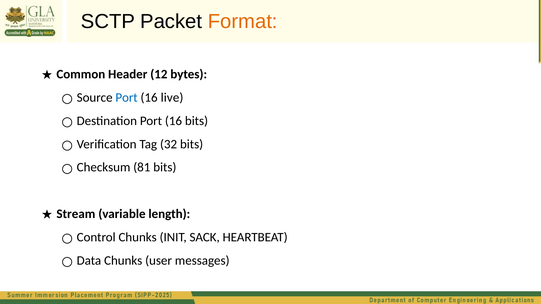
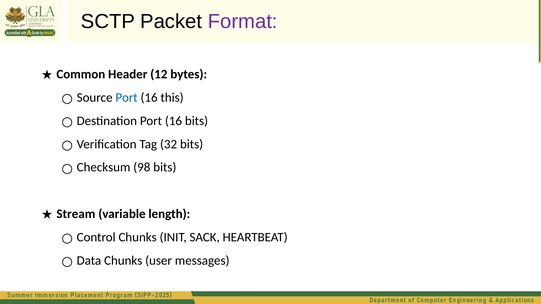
Format colour: orange -> purple (243, 21)
live: live -> this (172, 98)
81: 81 -> 98 (142, 168)
